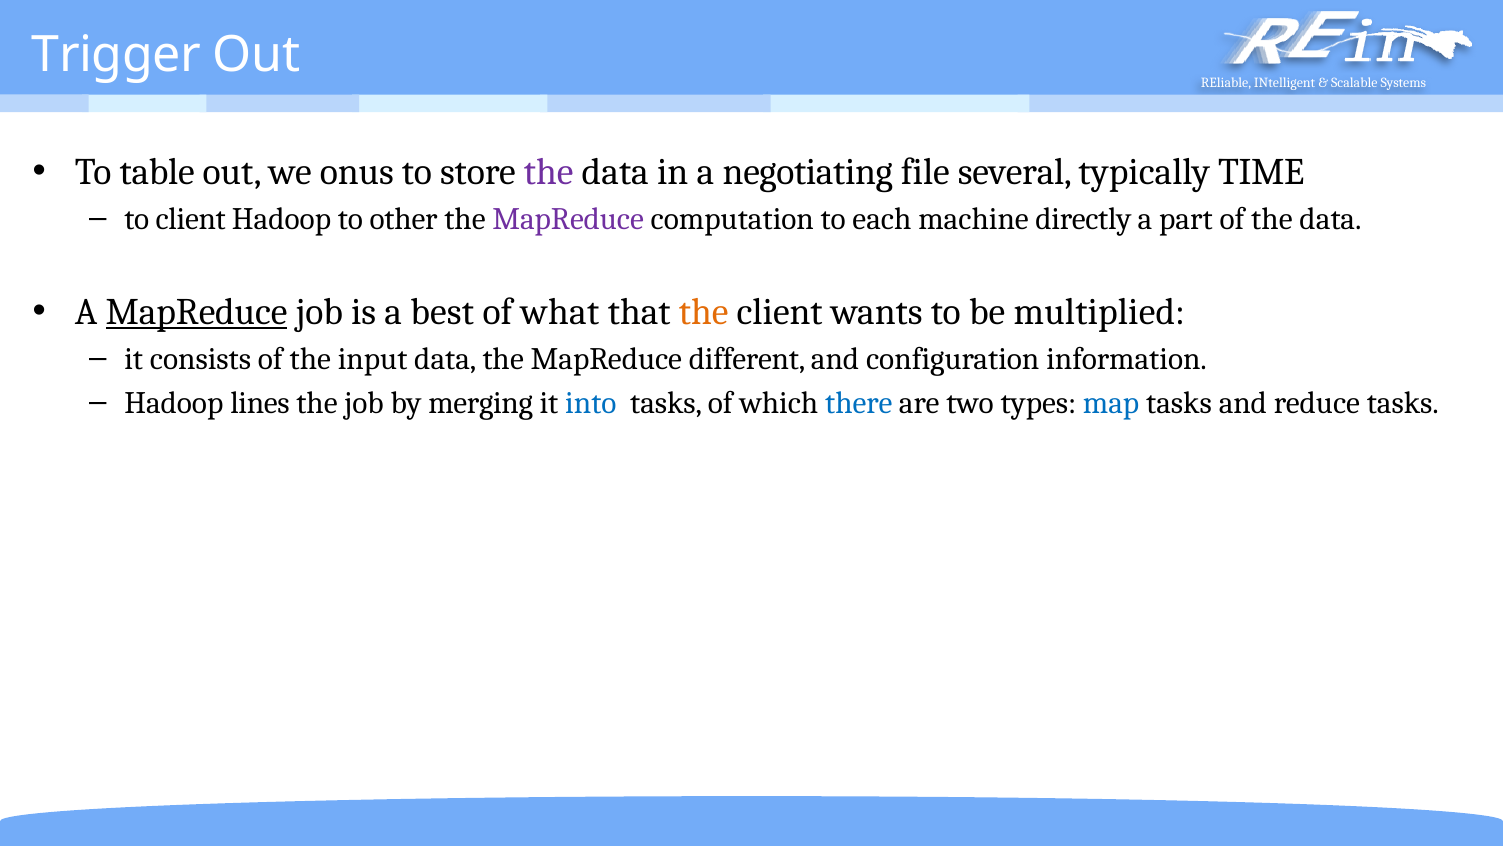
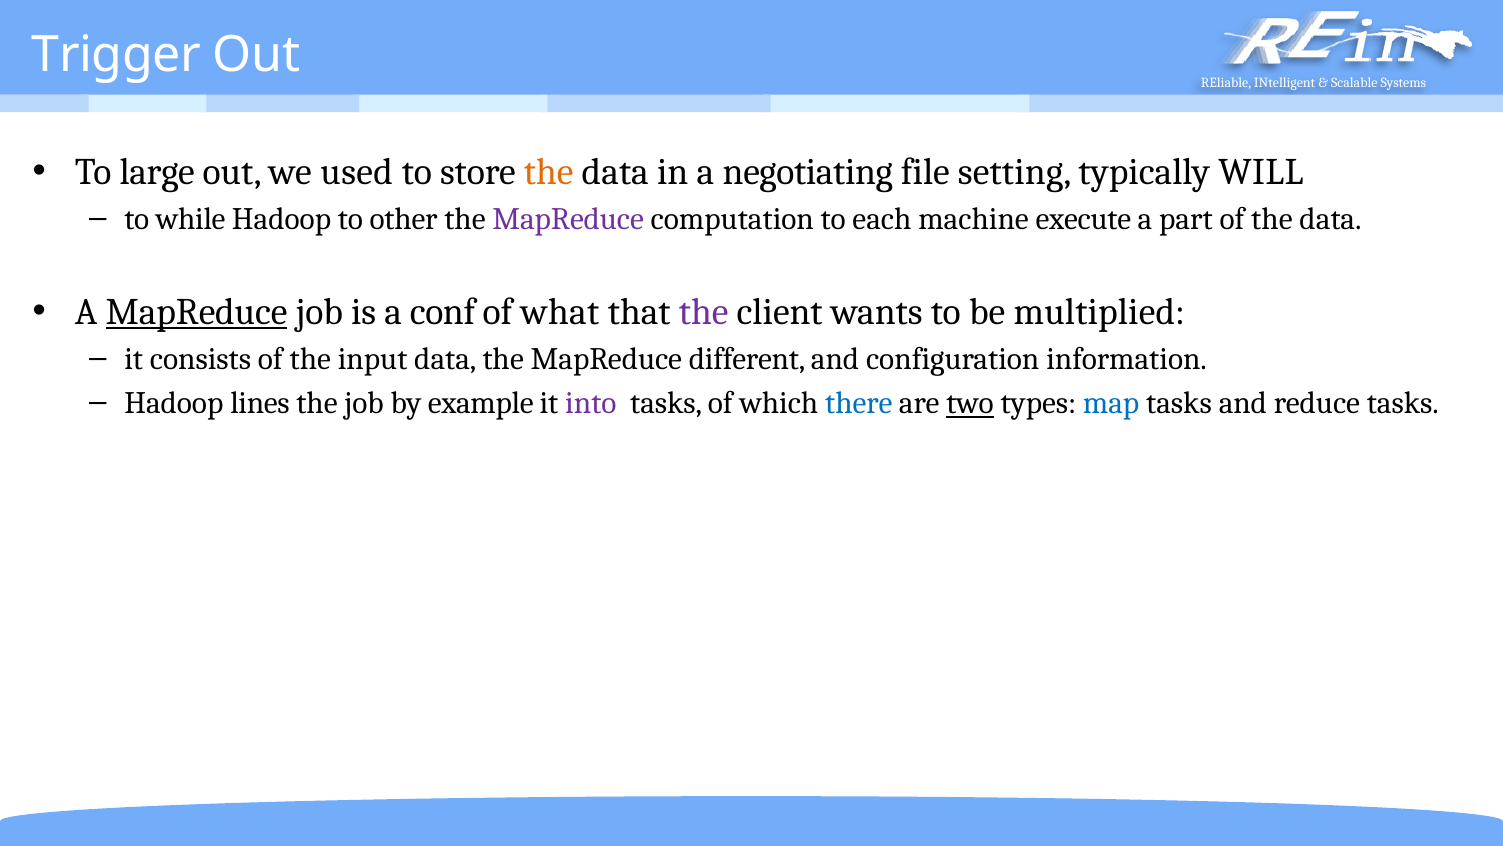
table: table -> large (157, 172)
onus: onus -> used (357, 172)
the colour: purple -> orange (549, 172)
several: several -> setting (1015, 172)
TIME: TIME -> WILL (1261, 172)
to client: client -> while (191, 219)
directly: directly -> execute (1083, 219)
best: best -> conf (443, 312)
the colour: orange -> purple (704, 312)
merging: merging -> example (481, 403)
into colour: blue -> purple (591, 403)
two underline: none -> present (970, 403)
